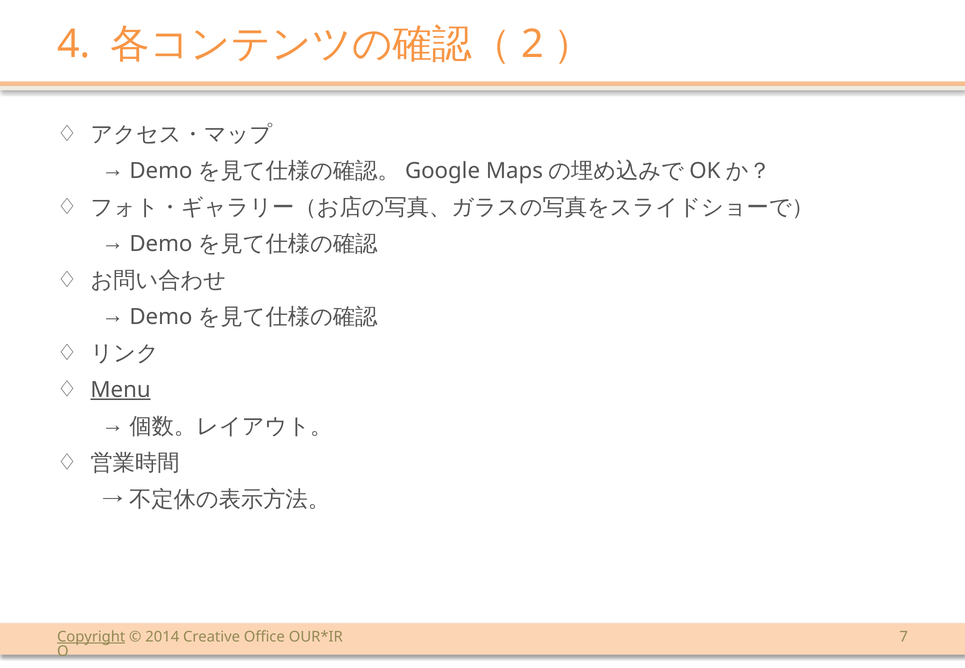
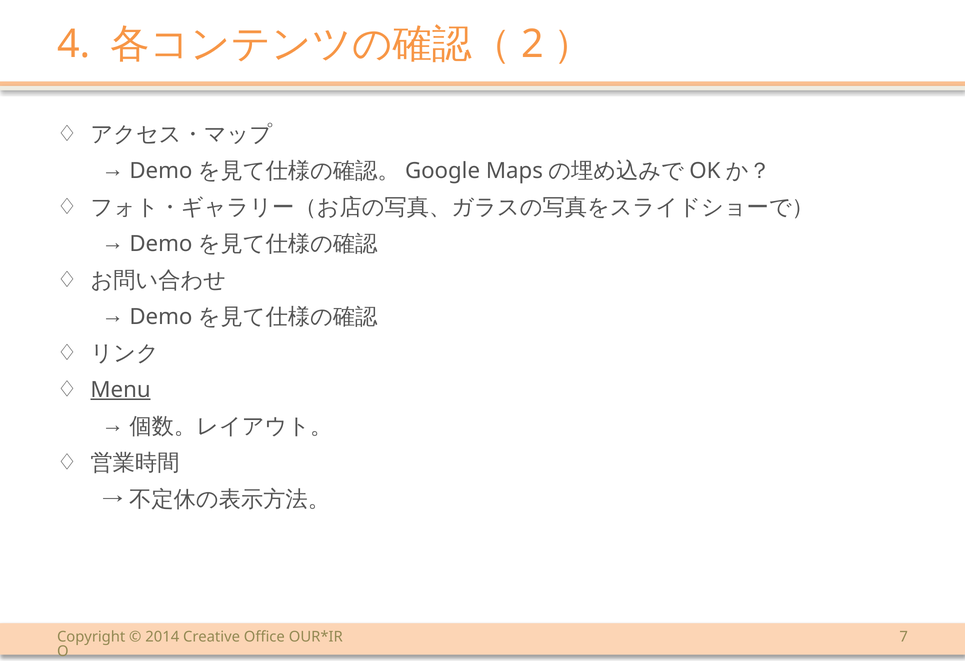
Copyright underline: present -> none (91, 637)
